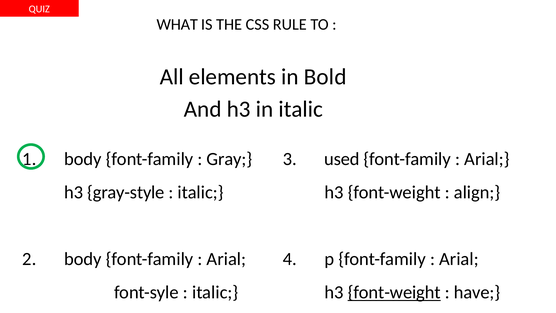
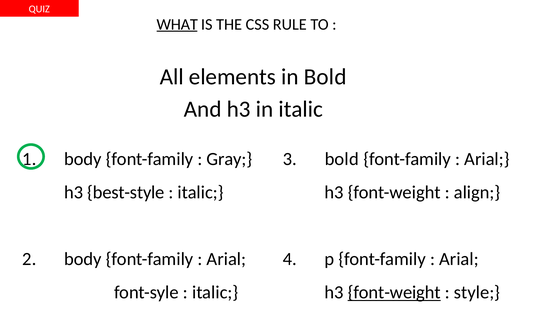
WHAT underline: none -> present (177, 24)
3 used: used -> bold (342, 159)
gray-style: gray-style -> best-style (126, 192)
have: have -> style (477, 292)
